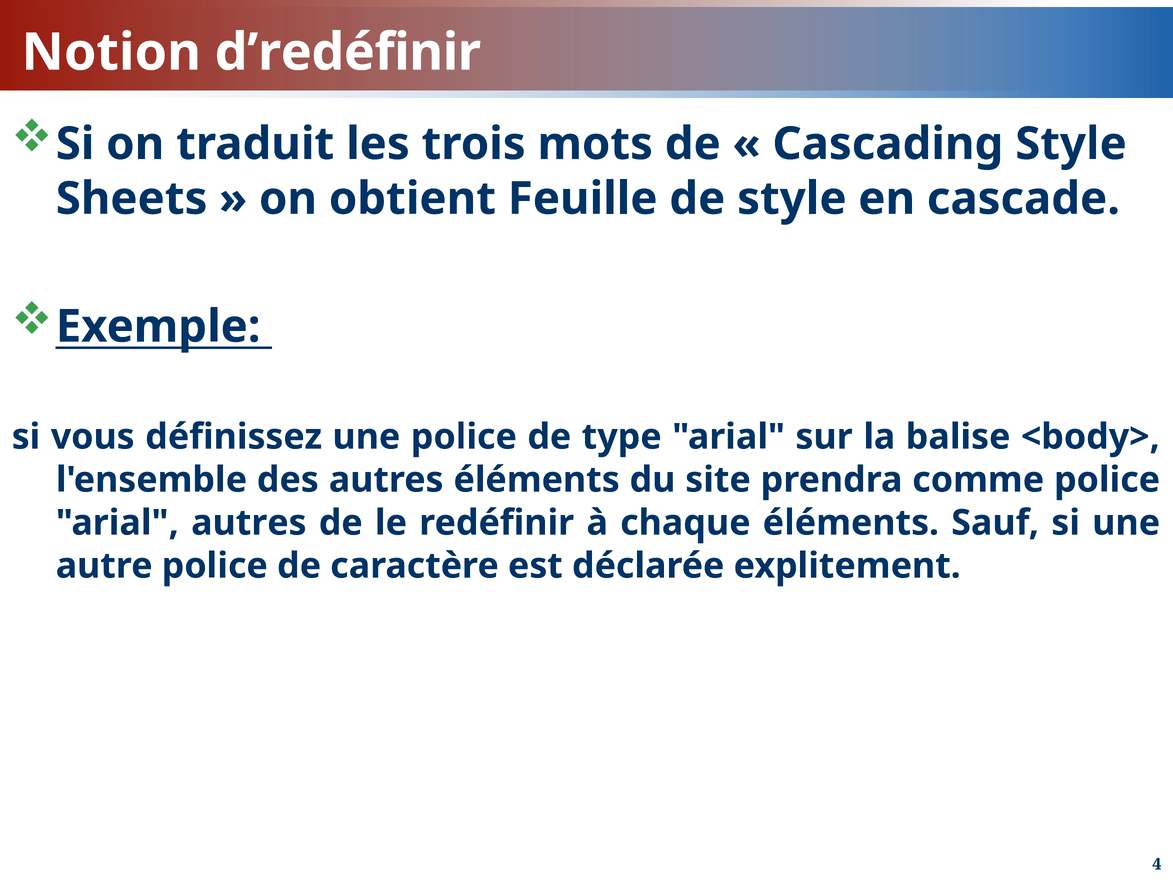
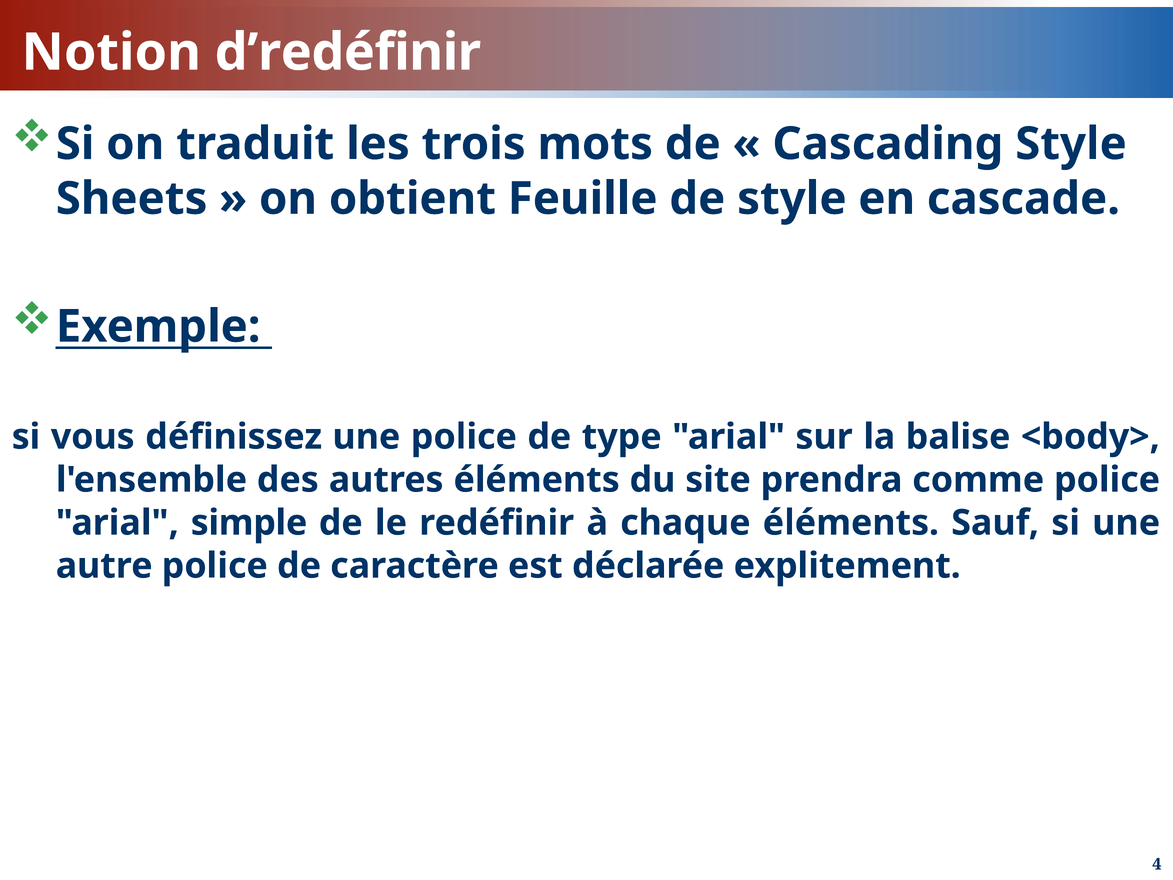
arial autres: autres -> simple (249, 523)
